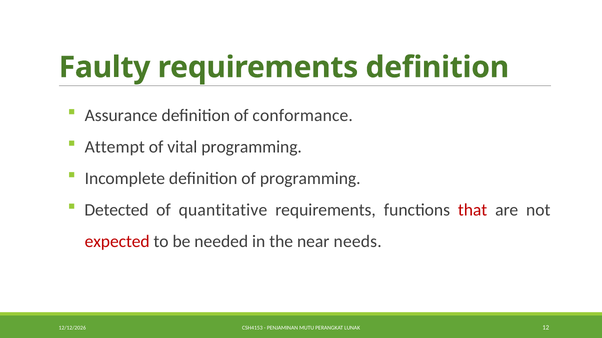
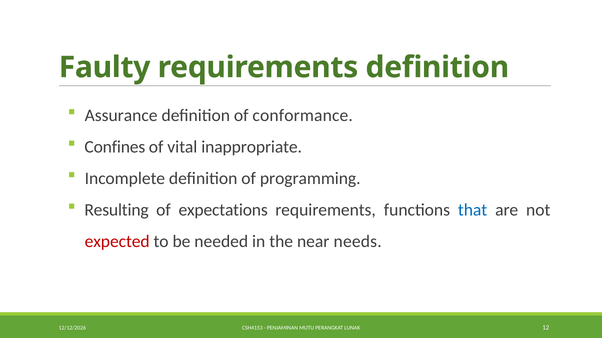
Attempt: Attempt -> Confines (115, 147)
vital programming: programming -> inappropriate (252, 147)
Detected: Detected -> Resulting (117, 210)
quantitative: quantitative -> expectations (223, 210)
that colour: red -> blue (473, 210)
